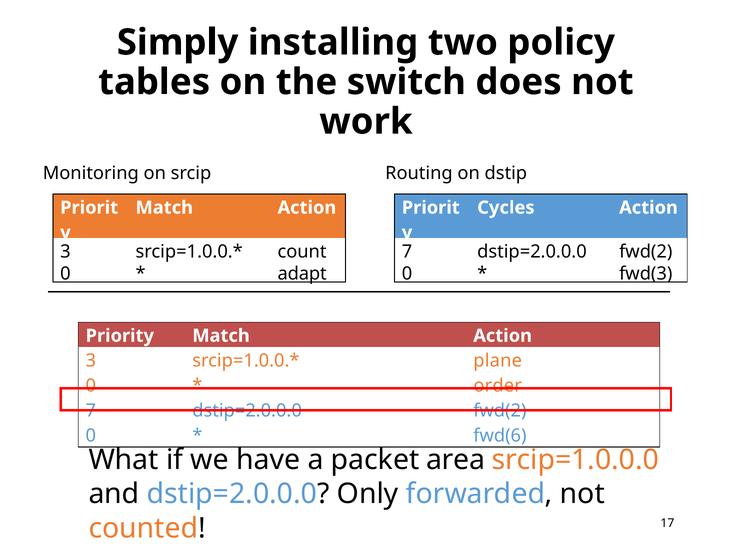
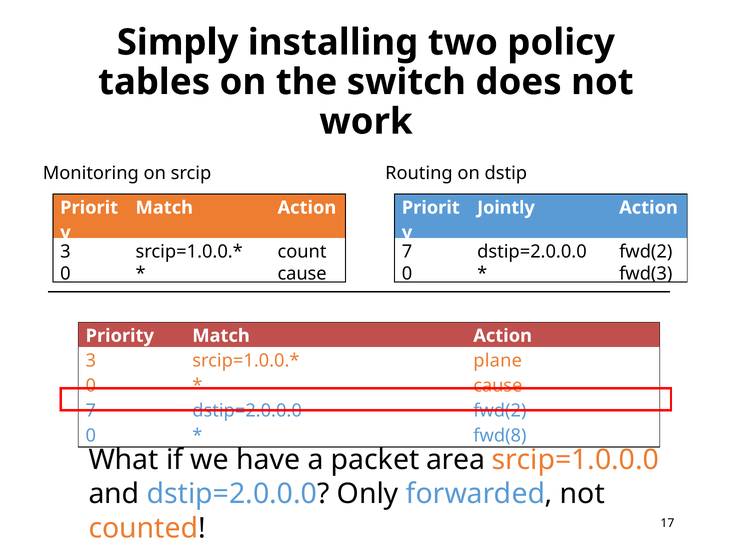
Cycles: Cycles -> Jointly (506, 208)
adapt: adapt -> cause (302, 274)
order: order -> cause (498, 386)
fwd(6: fwd(6 -> fwd(8 (500, 435)
